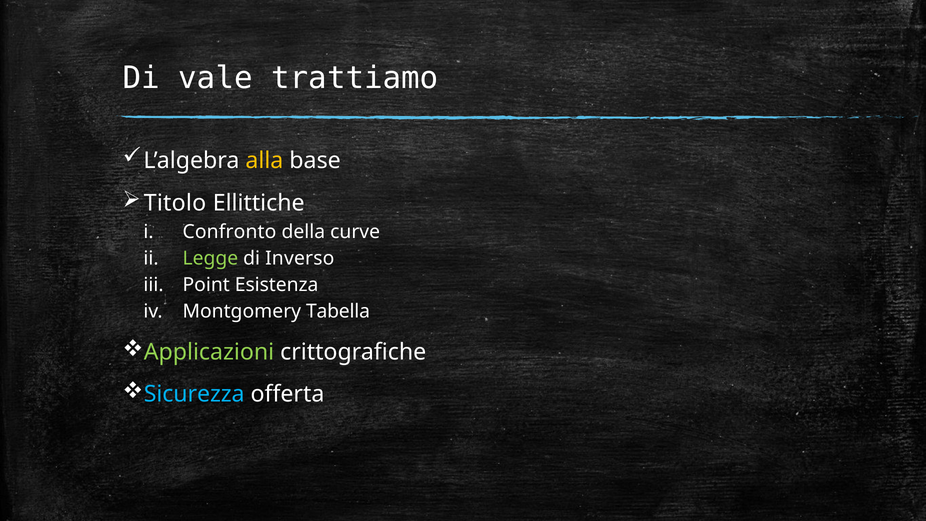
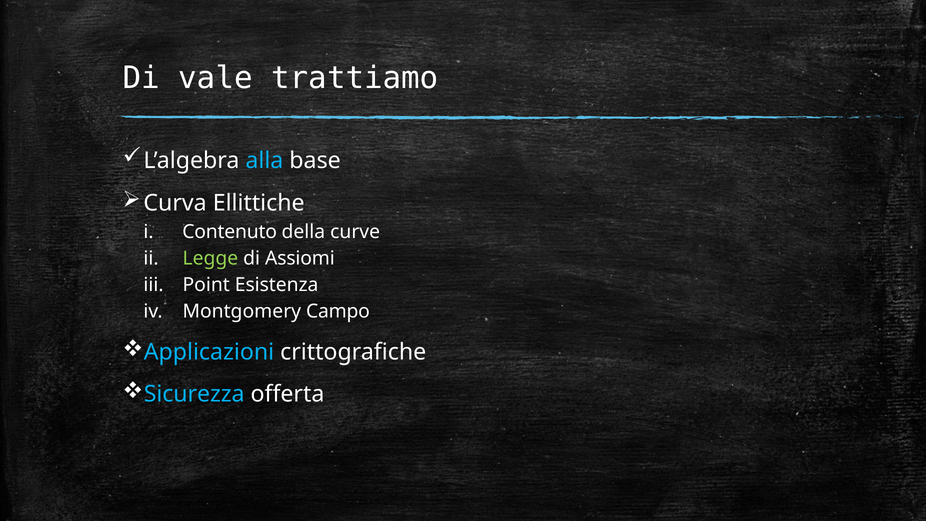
alla colour: yellow -> light blue (264, 161)
Titolo: Titolo -> Curva (175, 203)
Confronto: Confronto -> Contenuto (230, 232)
Inverso: Inverso -> Assiomi (300, 258)
Tabella: Tabella -> Campo (338, 312)
Applicazioni colour: light green -> light blue (209, 352)
